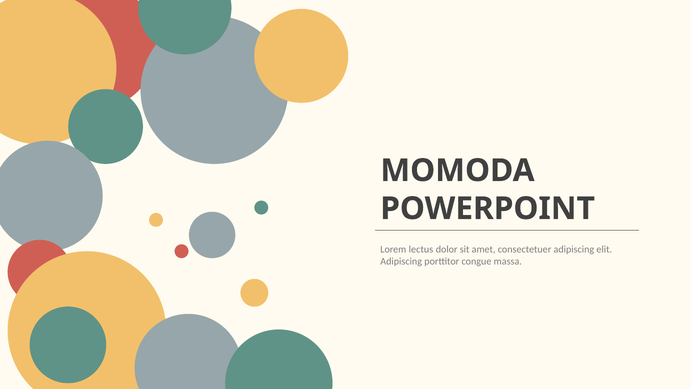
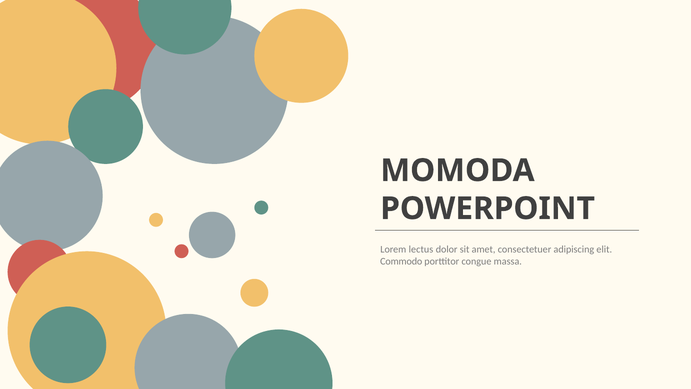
Adipiscing: Adipiscing -> Commodo (401, 261)
